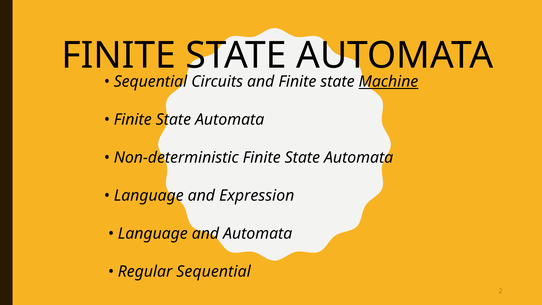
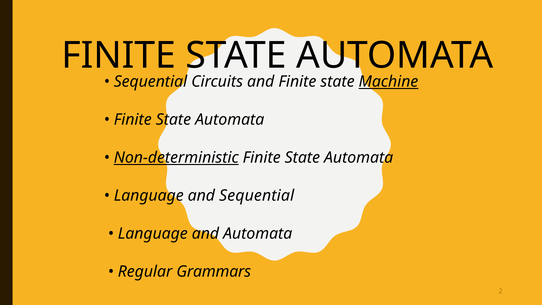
Non-deterministic underline: none -> present (176, 158)
and Expression: Expression -> Sequential (257, 196)
Regular Sequential: Sequential -> Grammars (214, 271)
